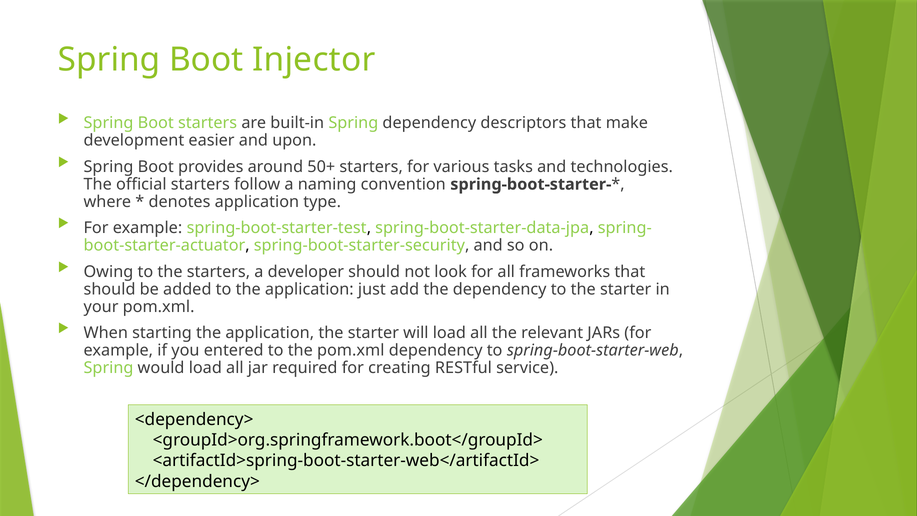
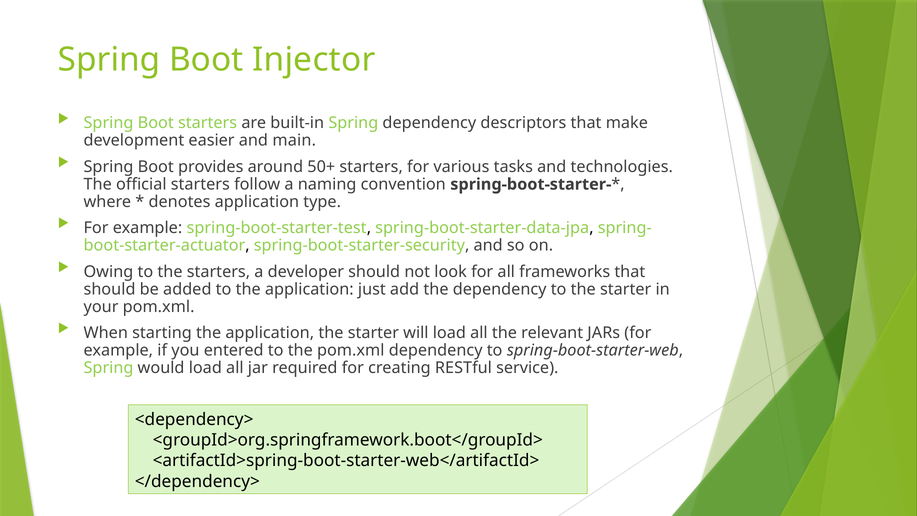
upon: upon -> main (294, 141)
